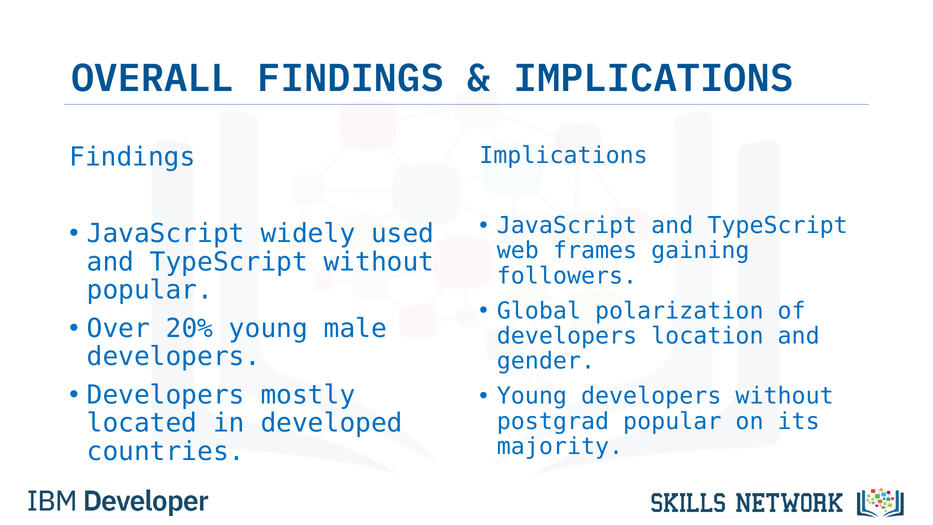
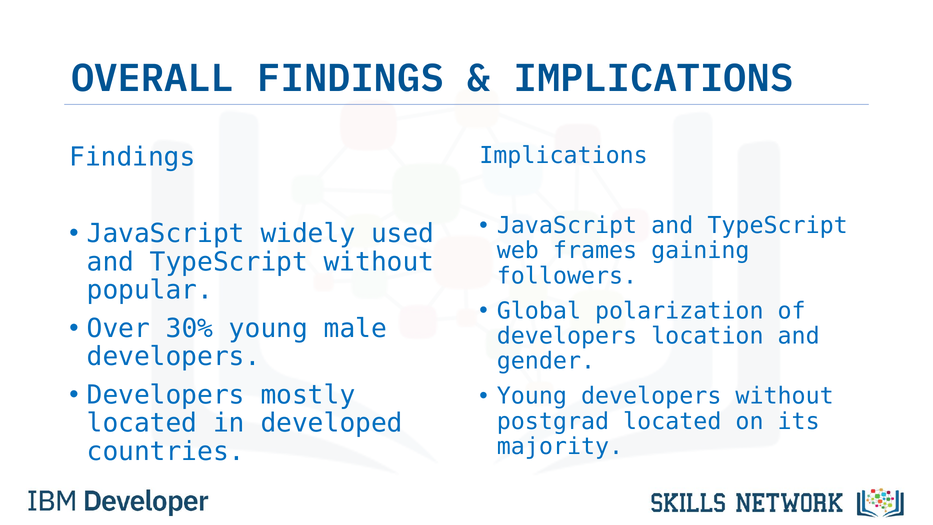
20%: 20% -> 30% (189, 328)
postgrad popular: popular -> located (672, 421)
